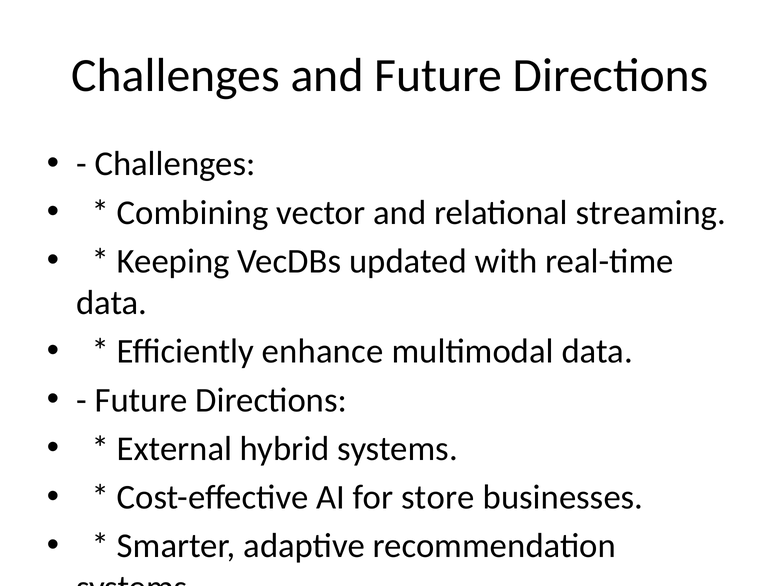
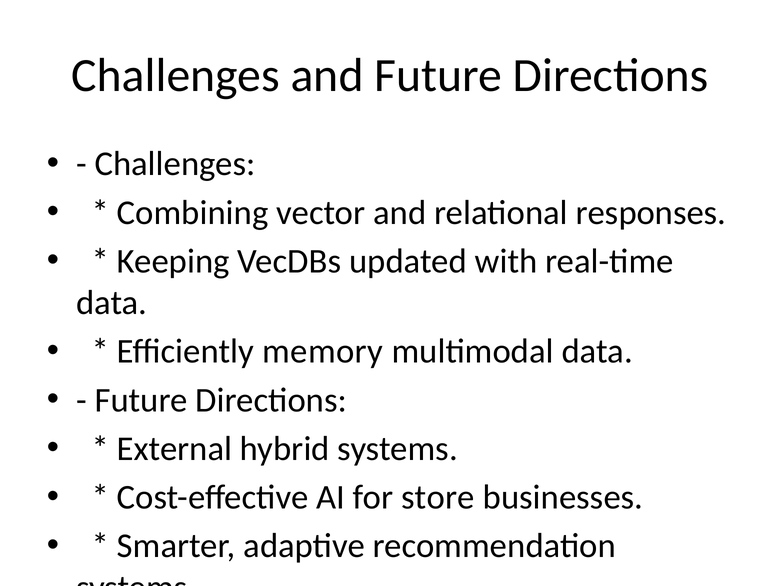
streaming: streaming -> responses (651, 212)
enhance: enhance -> memory (323, 351)
